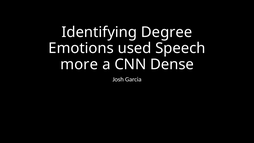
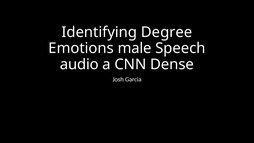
used: used -> male (135, 48)
more: more -> audio (79, 64)
